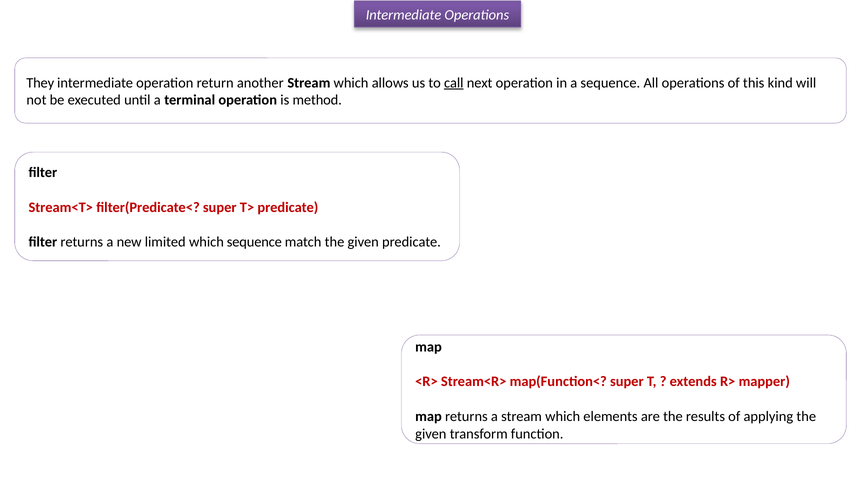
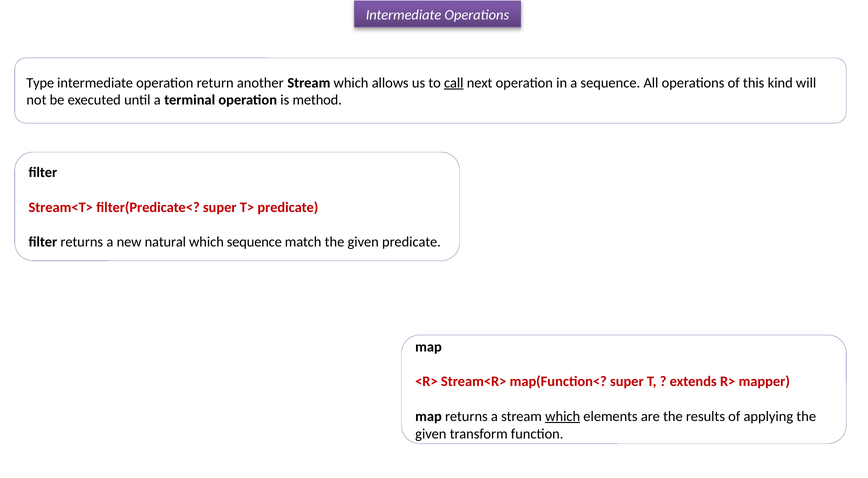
They: They -> Type (40, 83)
limited: limited -> natural (165, 242)
which underline: none -> present (563, 416)
